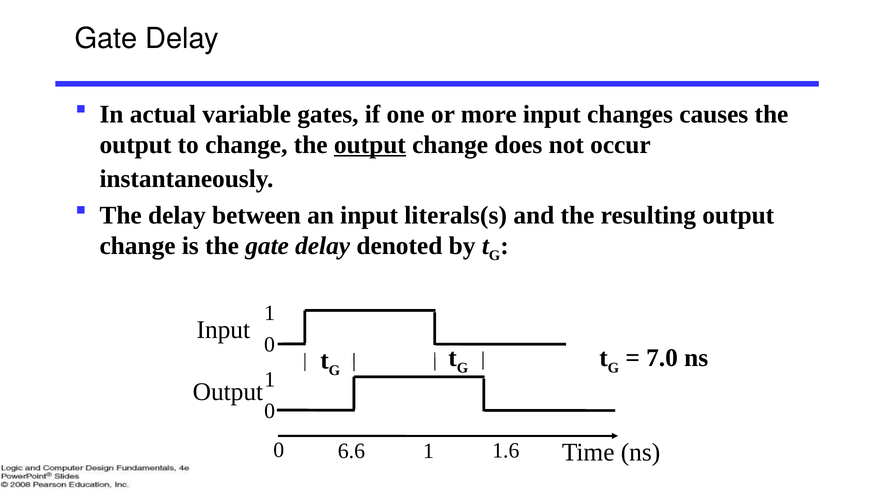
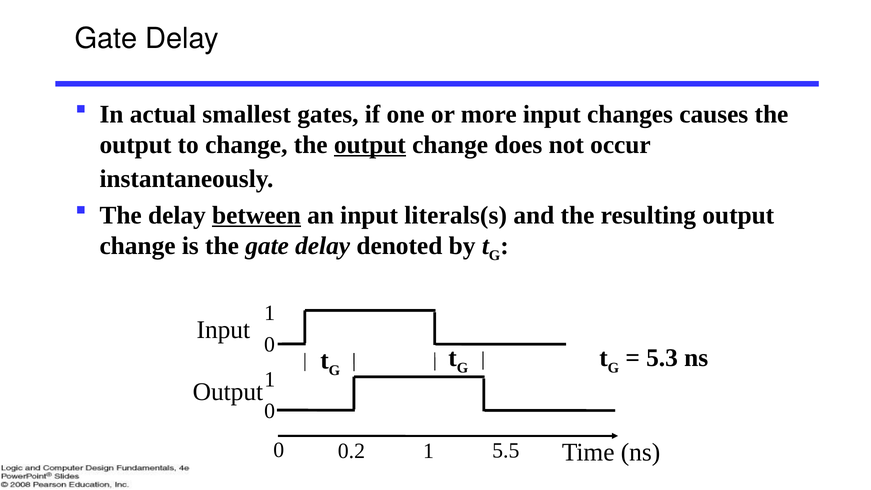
variable: variable -> smallest (247, 114)
between underline: none -> present (256, 215)
7.0: 7.0 -> 5.3 (662, 358)
6.6: 6.6 -> 0.2 (351, 451)
1.6: 1.6 -> 5.5 (506, 450)
